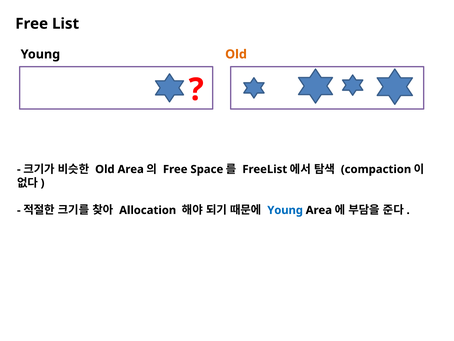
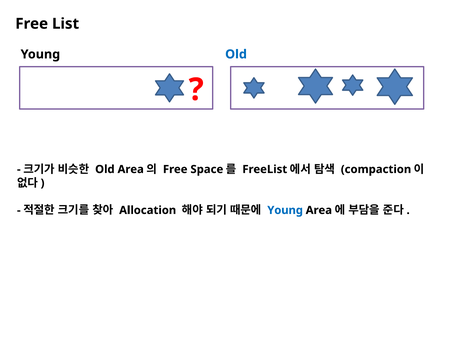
Old colour: orange -> blue (236, 54)
